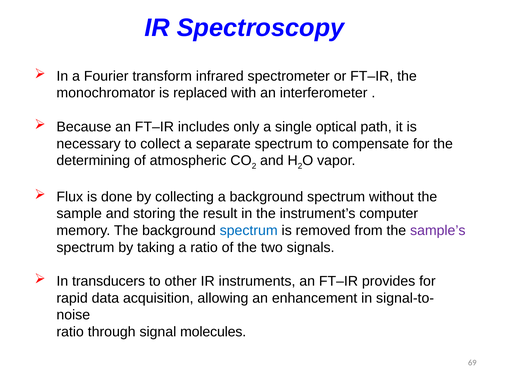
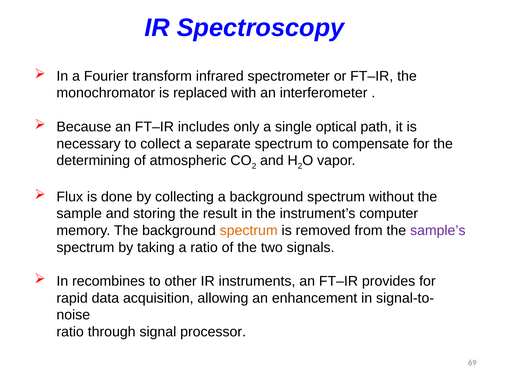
spectrum colour: blue -> orange (249, 231)
transducers: transducers -> recombines (109, 281)
molecules: molecules -> processor (213, 332)
